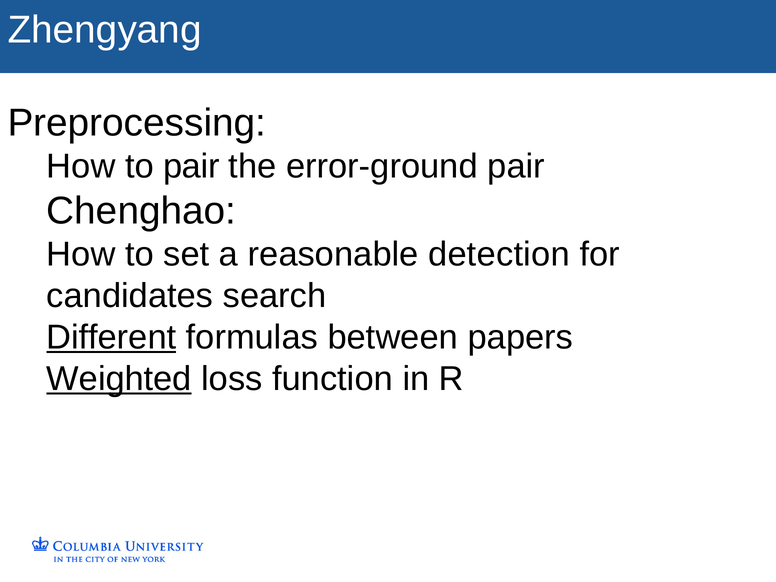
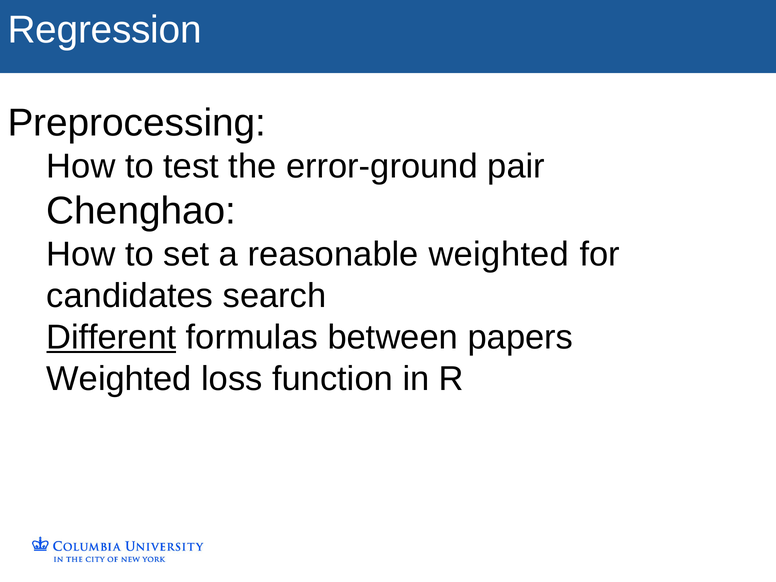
Zhengyang: Zhengyang -> Regression (105, 30)
to pair: pair -> test (191, 167)
reasonable detection: detection -> weighted (499, 255)
Weighted underline: present -> none (119, 379)
